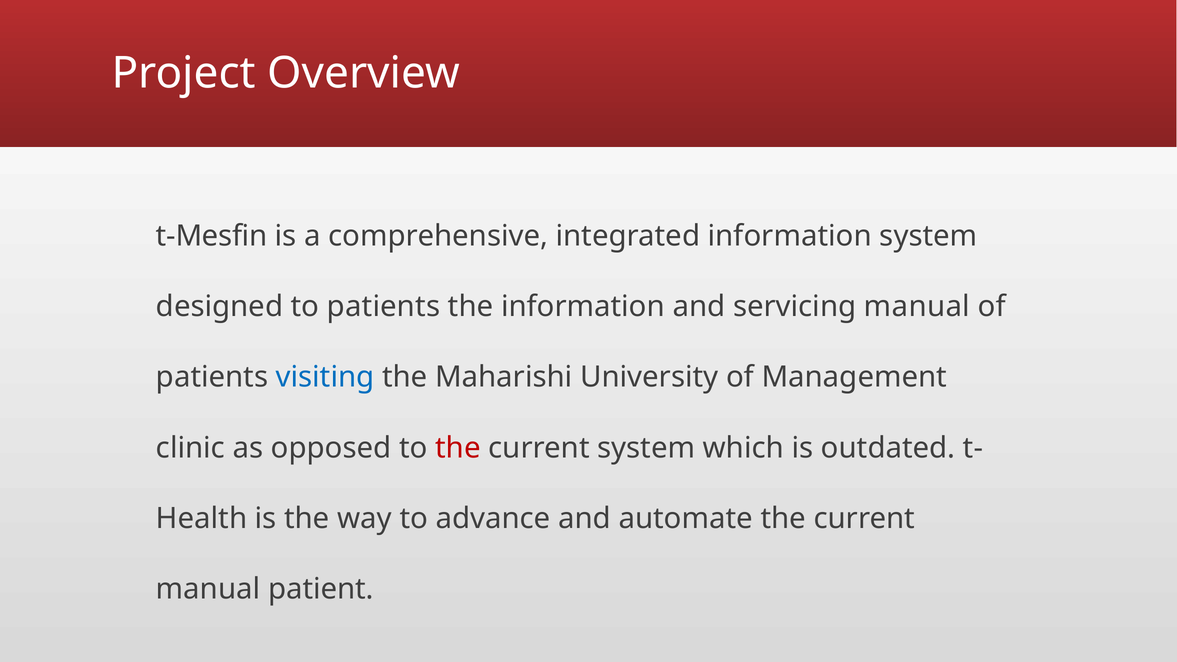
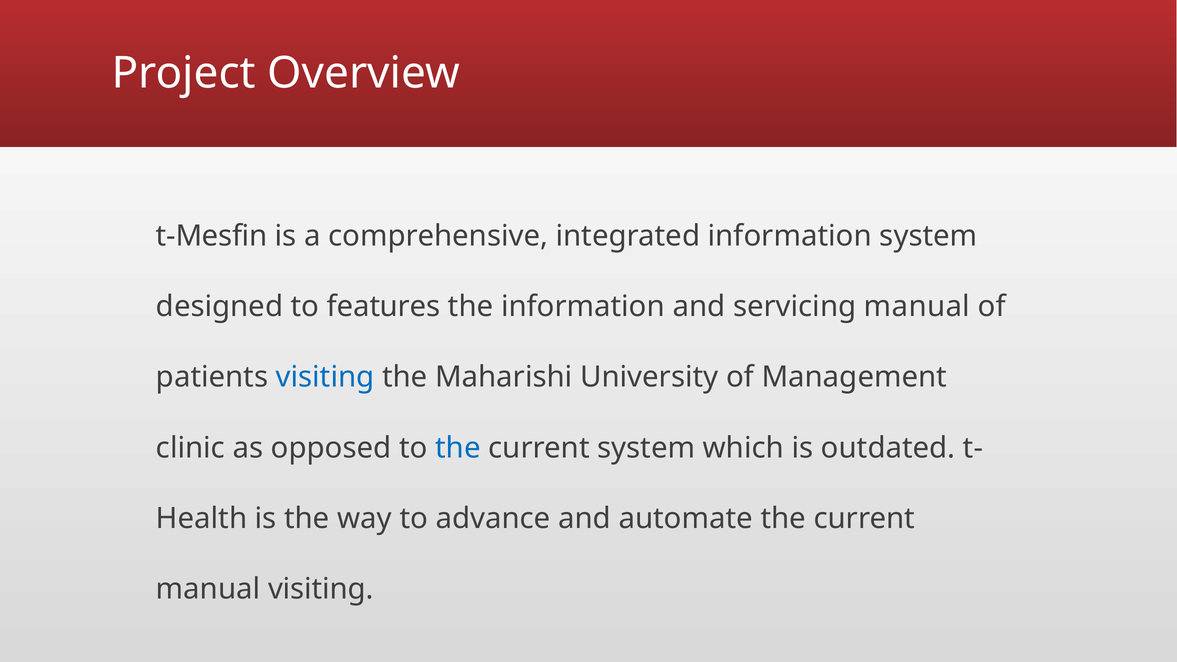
to patients: patients -> features (384, 307)
the colour: red -> blue (458, 448)
manual patient: patient -> visiting (321, 589)
